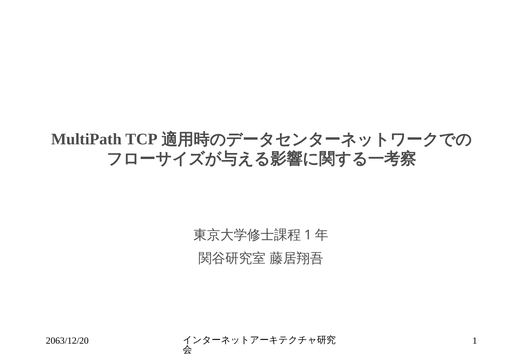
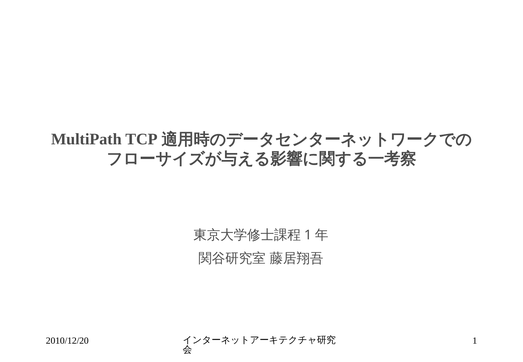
2063/12/20: 2063/12/20 -> 2010/12/20 (67, 341)
